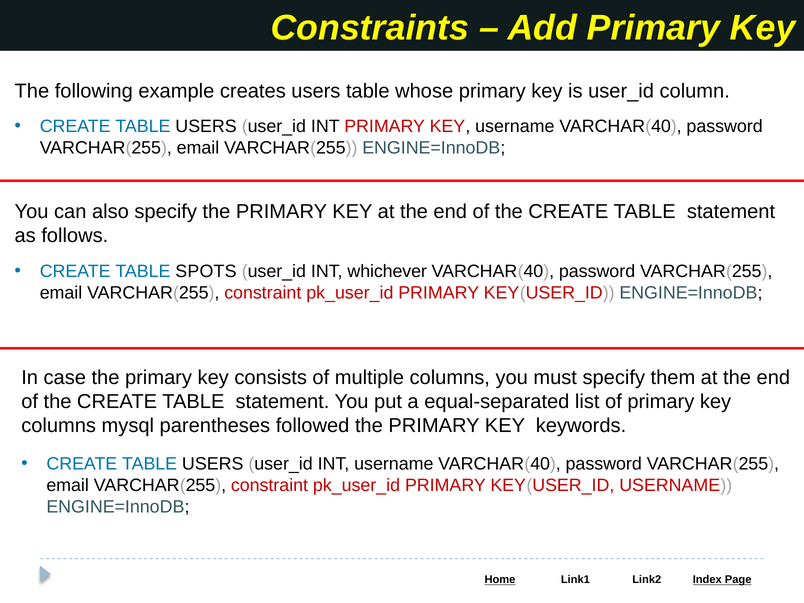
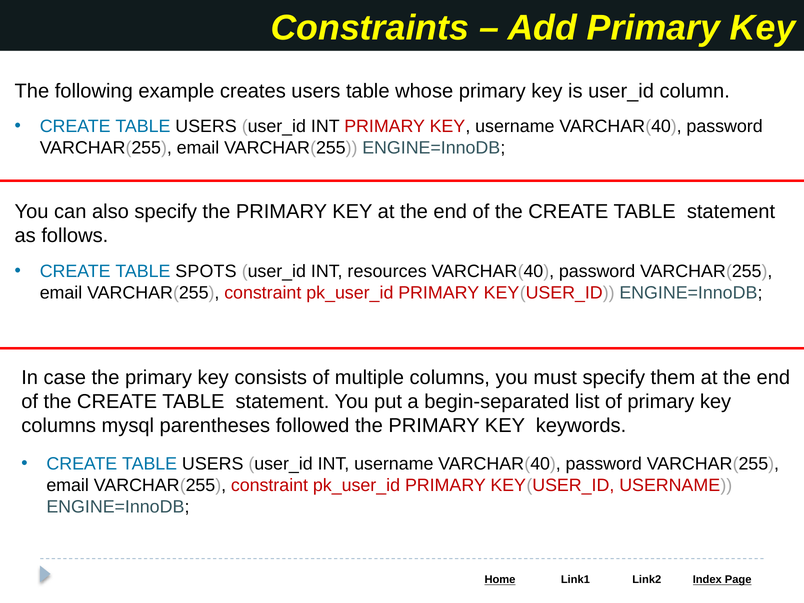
whichever: whichever -> resources (387, 271)
equal-separated: equal-separated -> begin-separated (497, 402)
